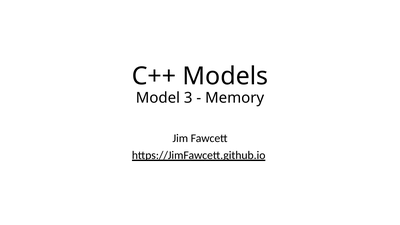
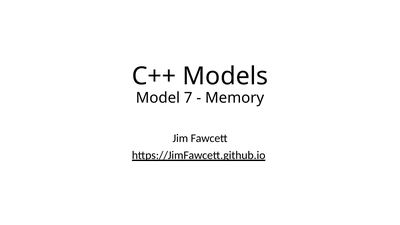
3: 3 -> 7 (188, 98)
